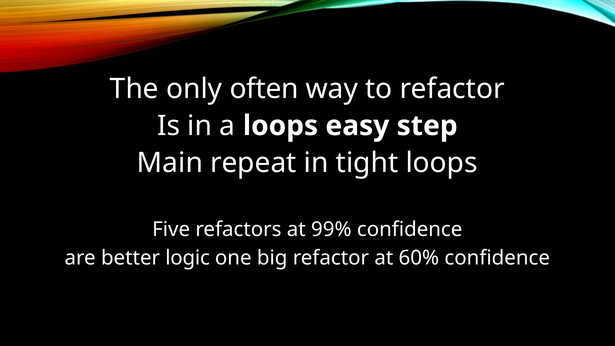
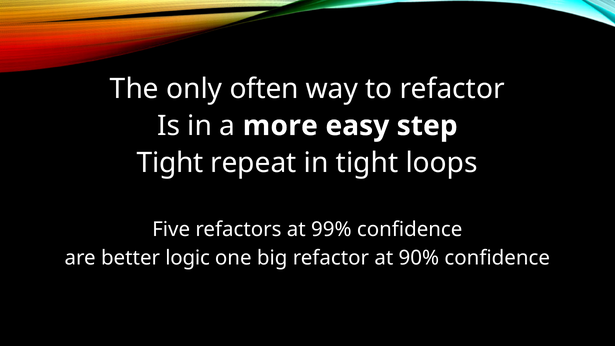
a loops: loops -> more (280, 126)
Main: Main -> Tight (170, 163)
60%: 60% -> 90% (419, 258)
